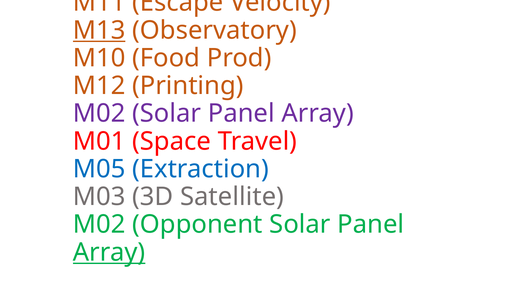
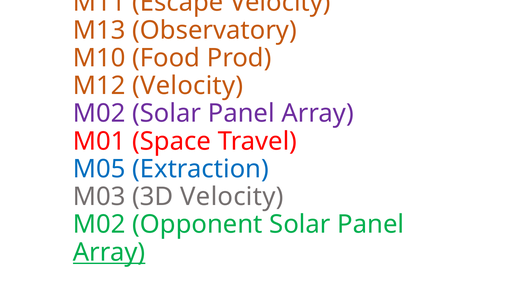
M13 underline: present -> none (99, 30)
M12 Printing: Printing -> Velocity (188, 86)
3D Satellite: Satellite -> Velocity (232, 197)
